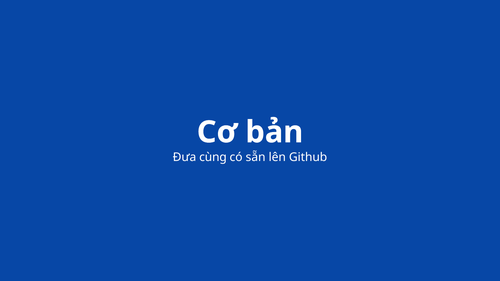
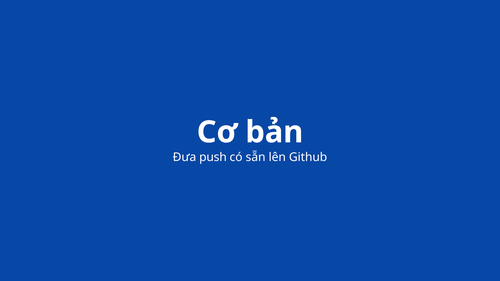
cùng: cùng -> push (213, 157)
